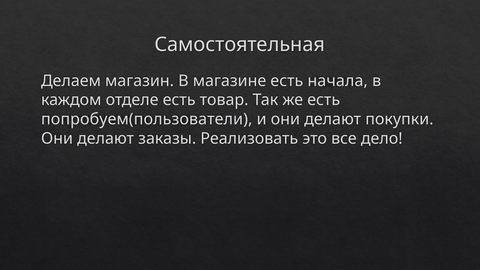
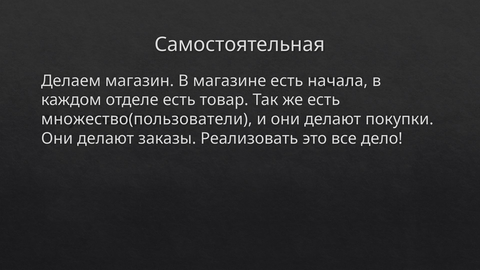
попробуем(пользователи: попробуем(пользователи -> множество(пользователи (147, 119)
